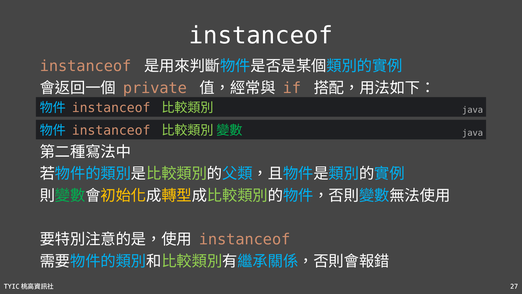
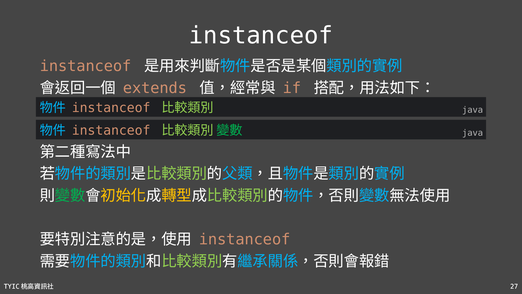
private: private -> extends (155, 88)
